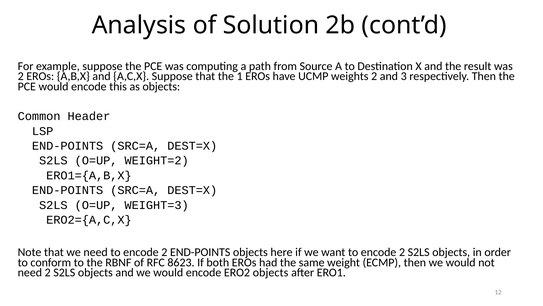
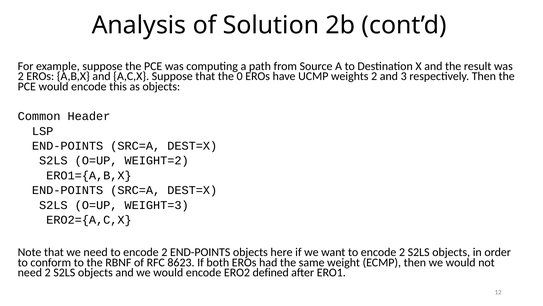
1: 1 -> 0 (240, 76)
ERO2 objects: objects -> defined (271, 272)
